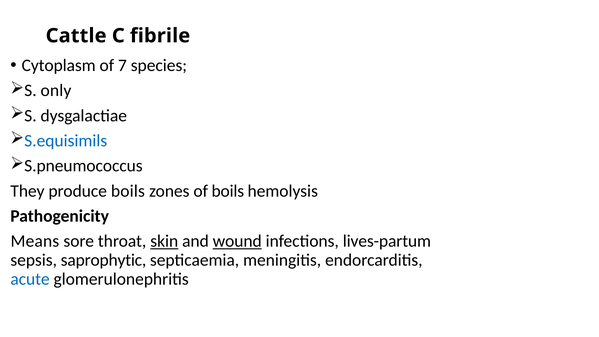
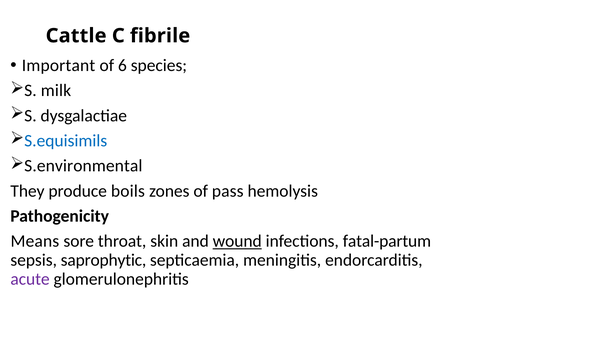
Cytoplasm: Cytoplasm -> Important (59, 65)
7: 7 -> 6 (122, 65)
only: only -> milk (56, 90)
S.pneumococcus: S.pneumococcus -> S.environmental (83, 166)
of boils: boils -> pass (228, 191)
skin underline: present -> none (164, 241)
lives-partum: lives-partum -> fatal-partum (387, 241)
acute colour: blue -> purple (30, 279)
